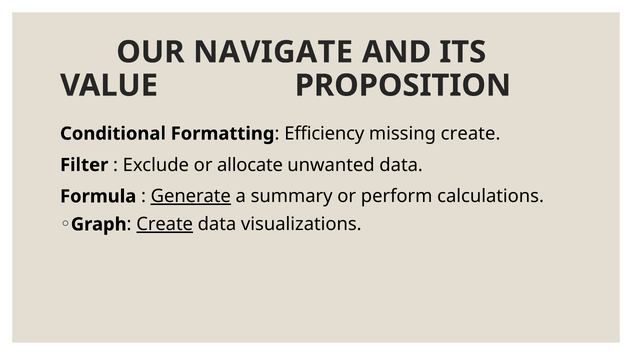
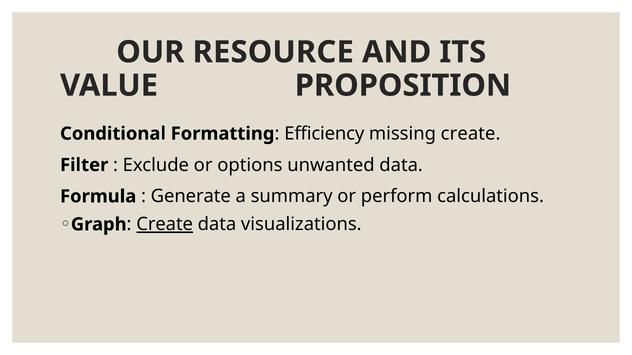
NAVIGATE: NAVIGATE -> RESOURCE (273, 52)
allocate: allocate -> options (250, 165)
Generate underline: present -> none (191, 197)
